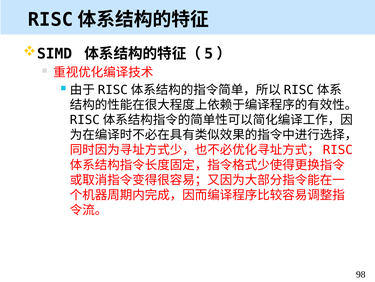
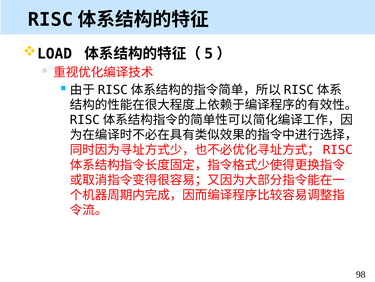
SIMD: SIMD -> LOAD (55, 54)
